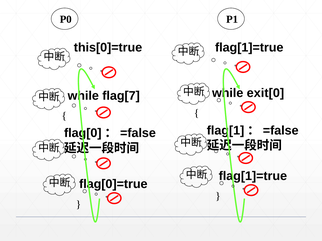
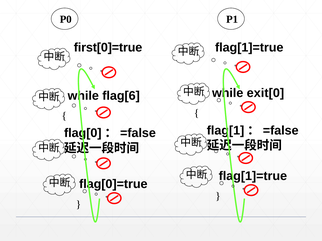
this[0]=true: this[0]=true -> first[0]=true (108, 48)
flag[7: flag[7 -> flag[6 (121, 96)
